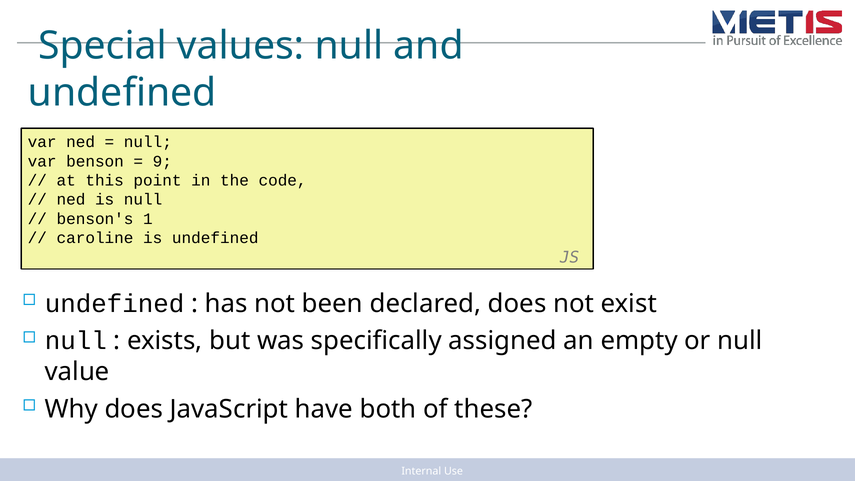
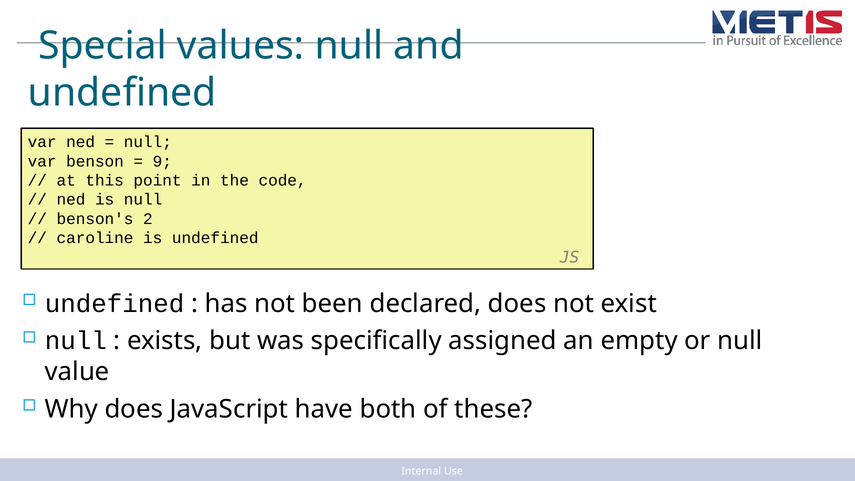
1: 1 -> 2 (148, 219)
